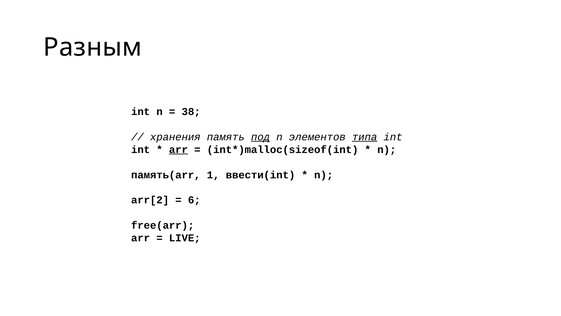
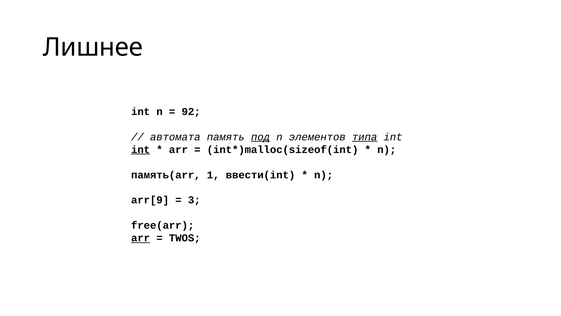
Разным: Разным -> Лишнее (93, 47)
38: 38 -> 92 (191, 112)
хранения: хранения -> автомата (175, 137)
int underline: none -> present (141, 149)
arr underline: present -> none (178, 149)
arr[2: arr[2 -> arr[9 (150, 200)
6: 6 -> 3 (194, 200)
arr underline: none -> present (141, 238)
LIVE: LIVE -> TWOS (185, 238)
